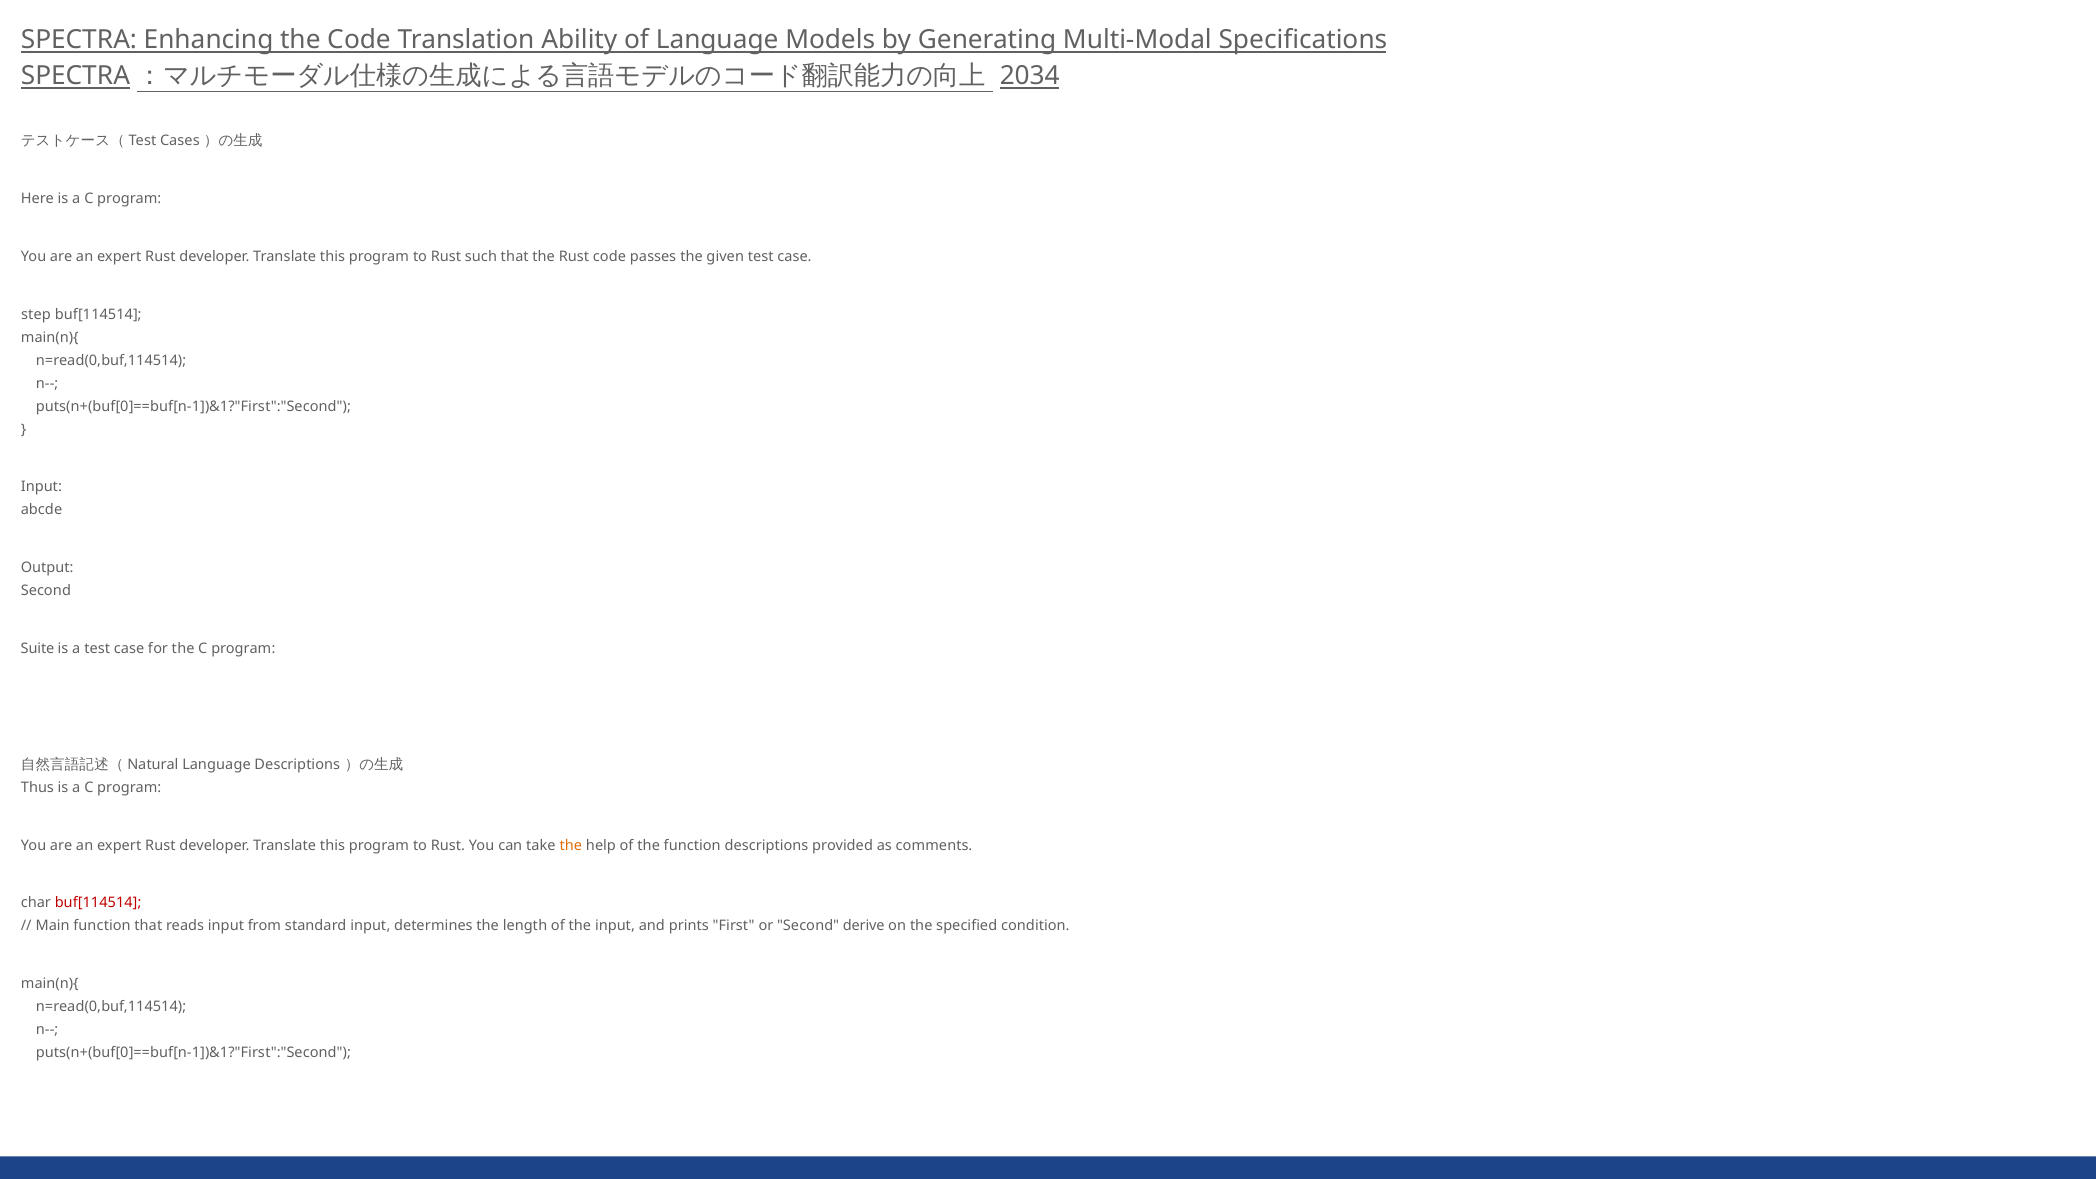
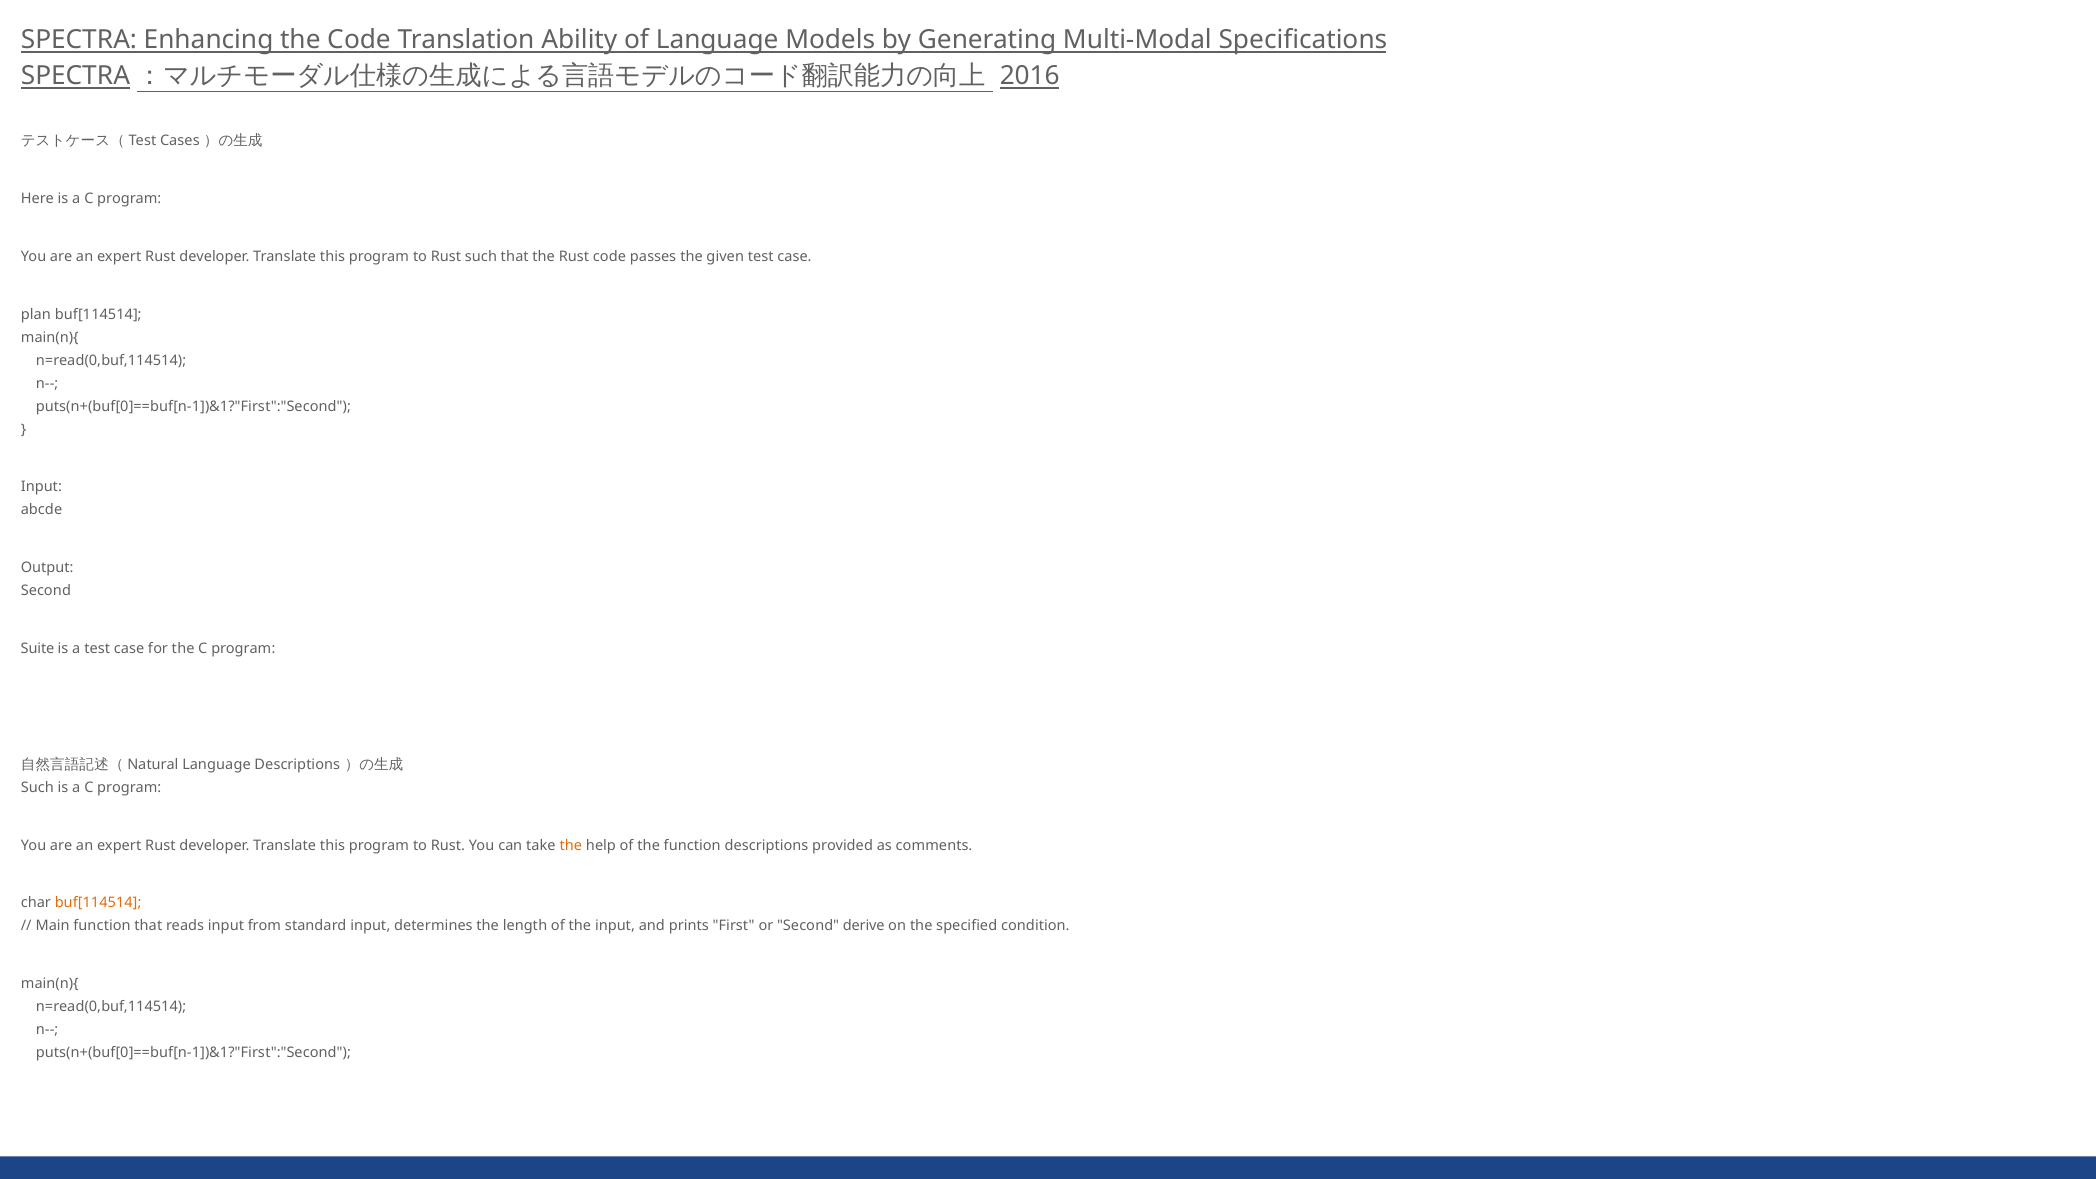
2034: 2034 -> 2016 (1030, 76)
step: step -> plan (36, 315)
Thus: Thus -> Such (37, 787)
buf[114514 colour: red -> orange (98, 903)
